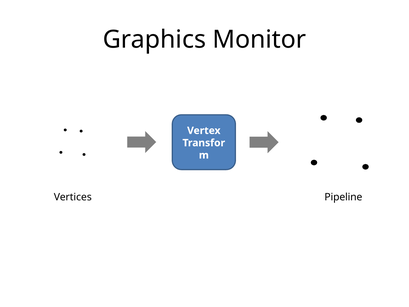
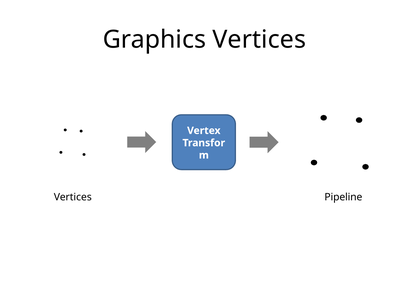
Graphics Monitor: Monitor -> Vertices (259, 40)
